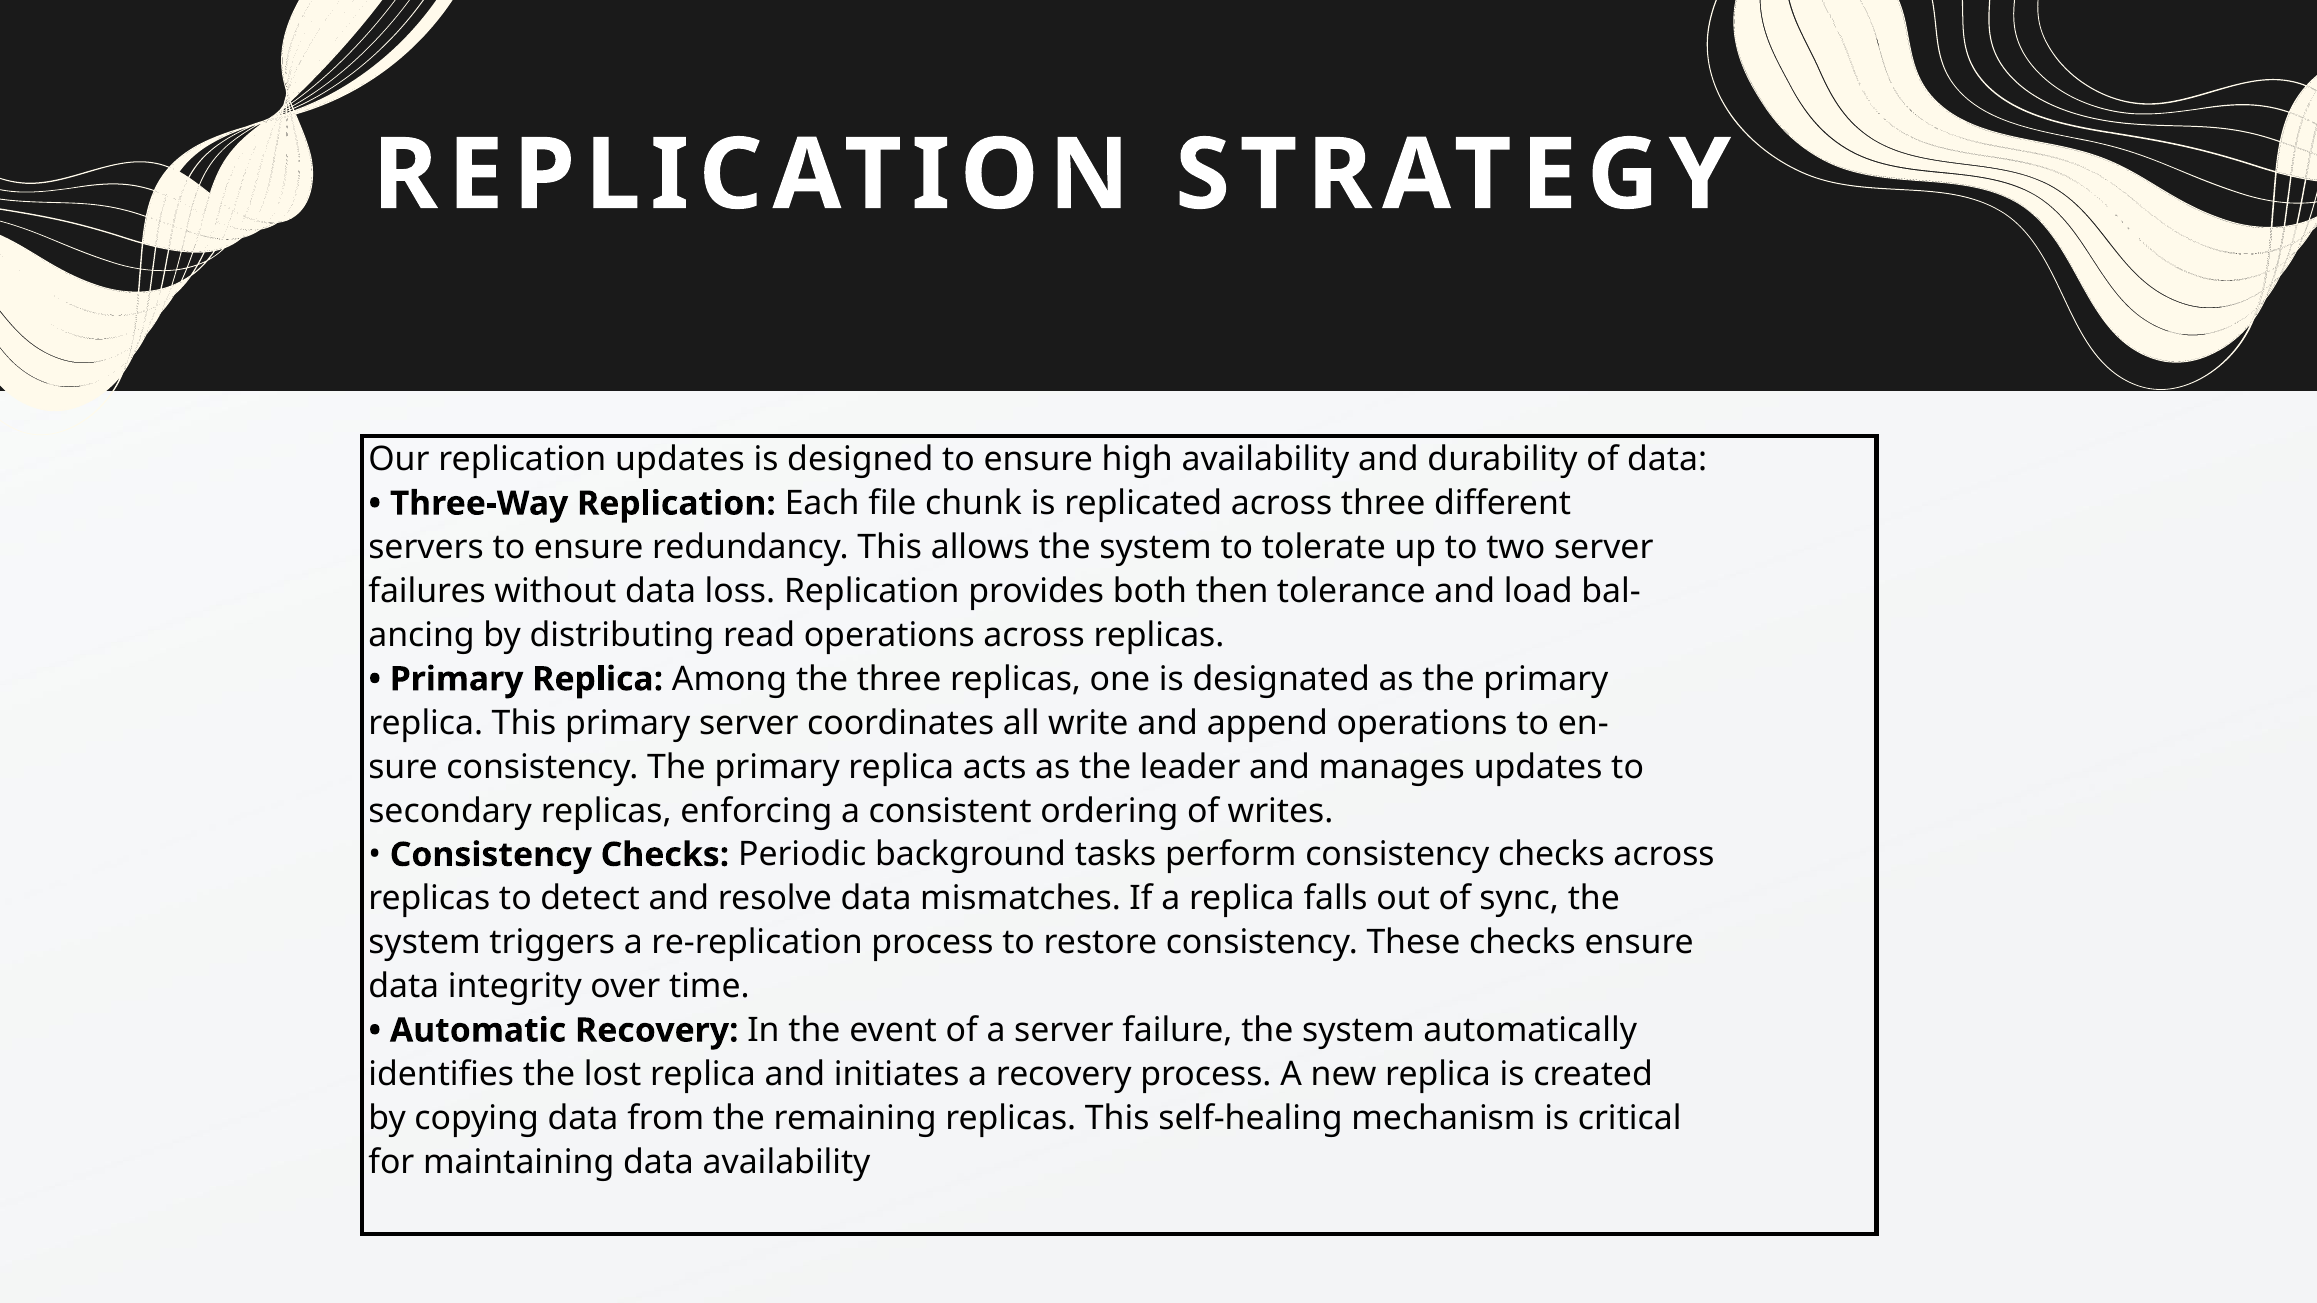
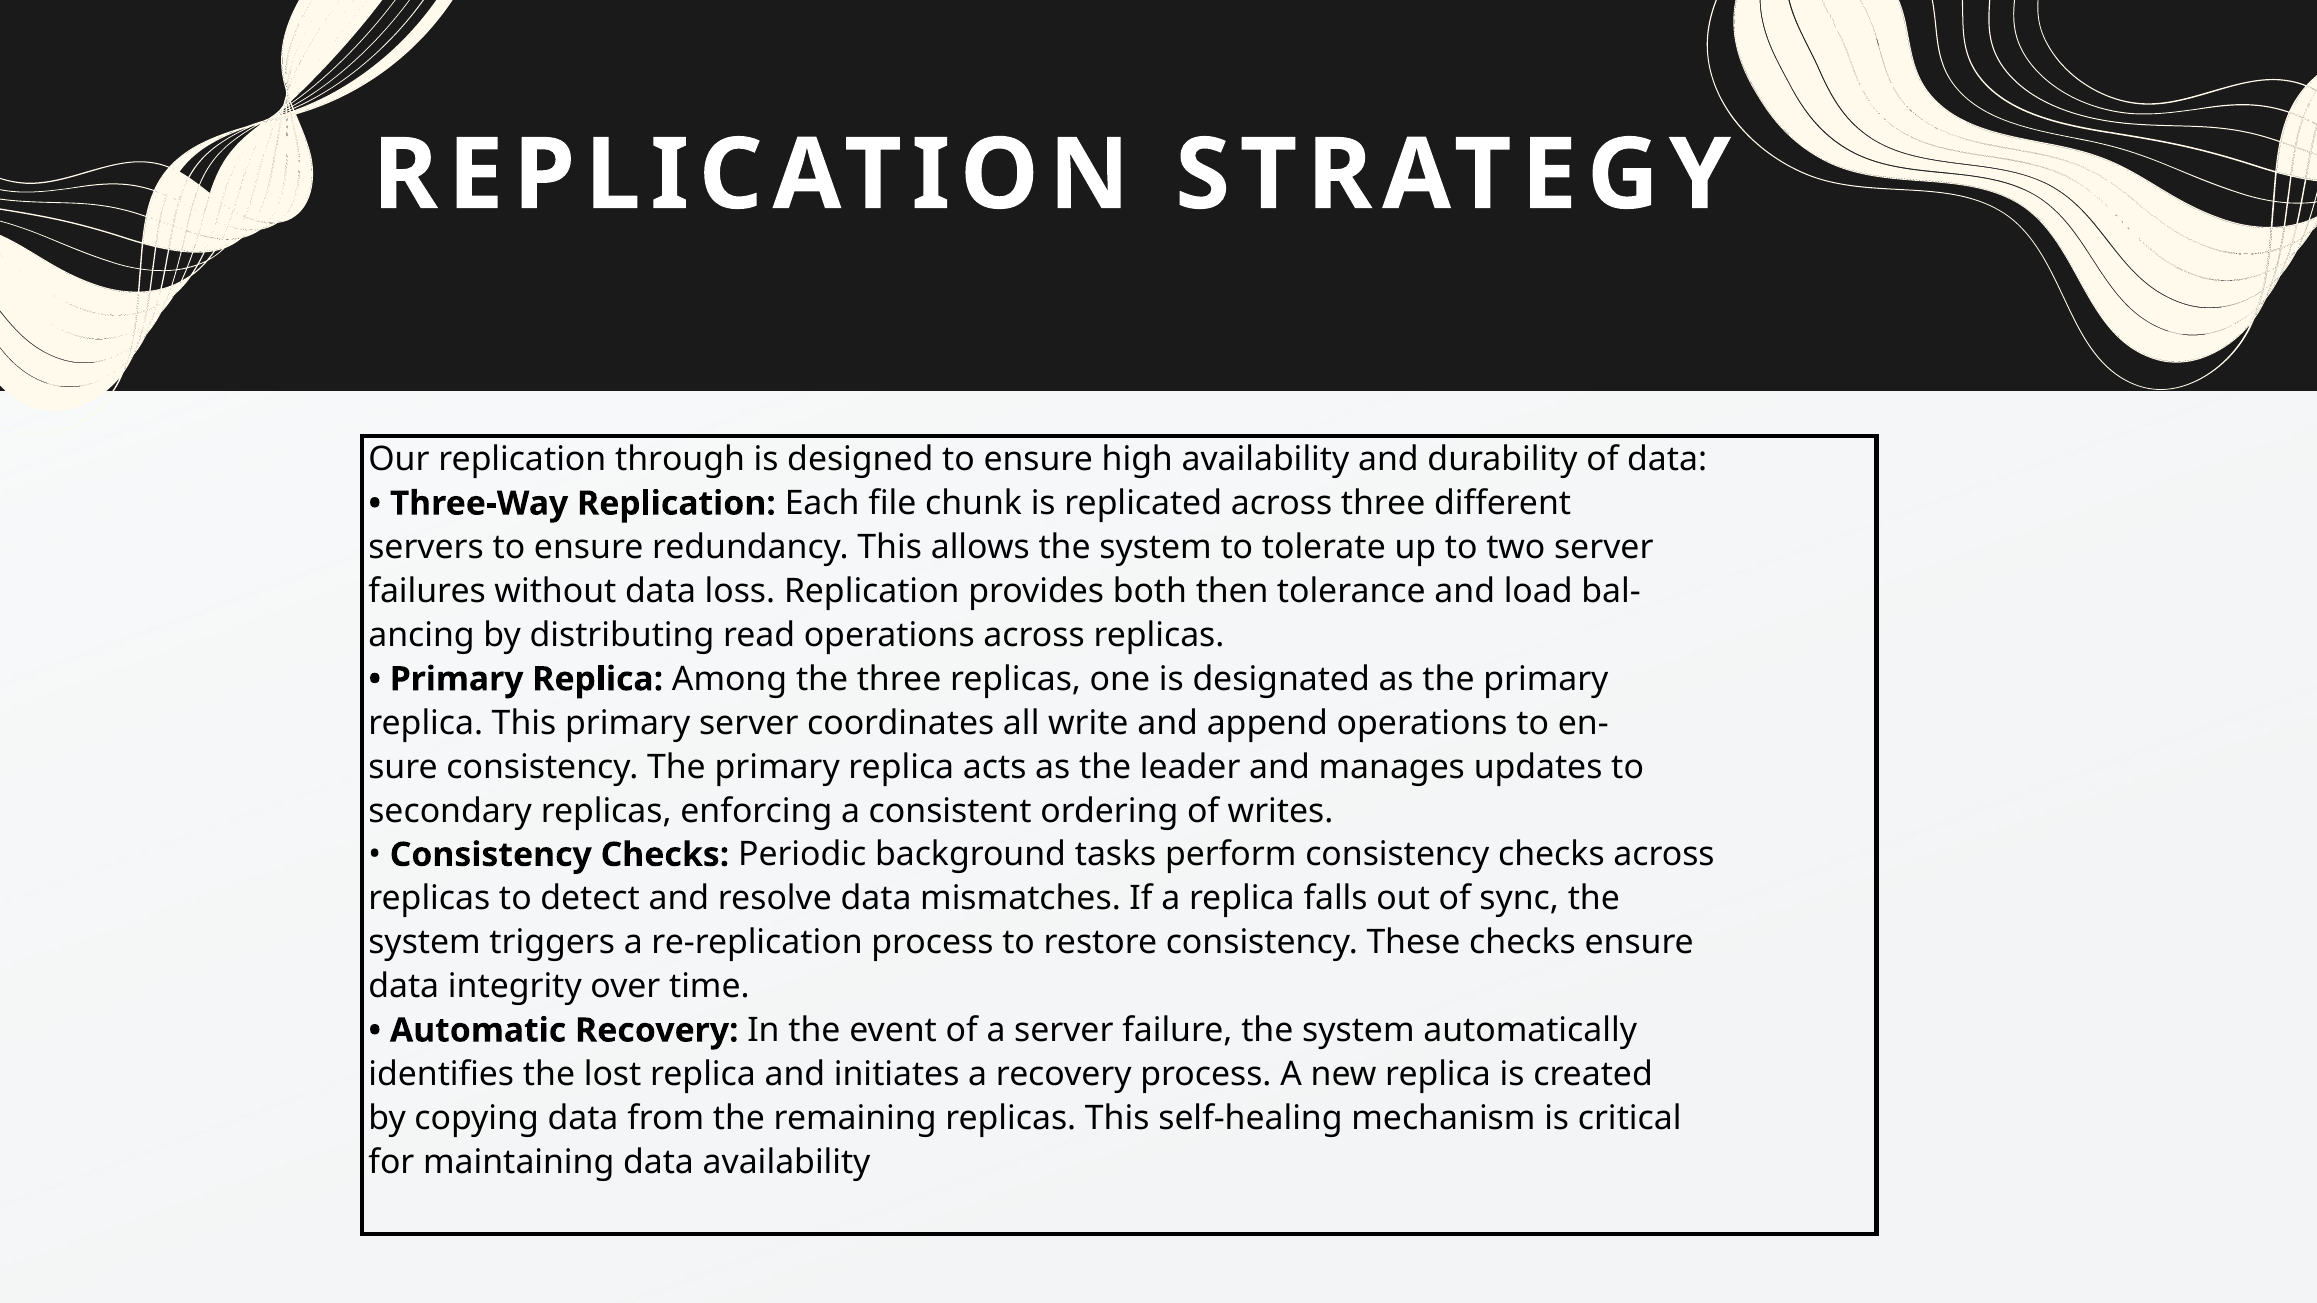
replication updates: updates -> through (680, 460)
